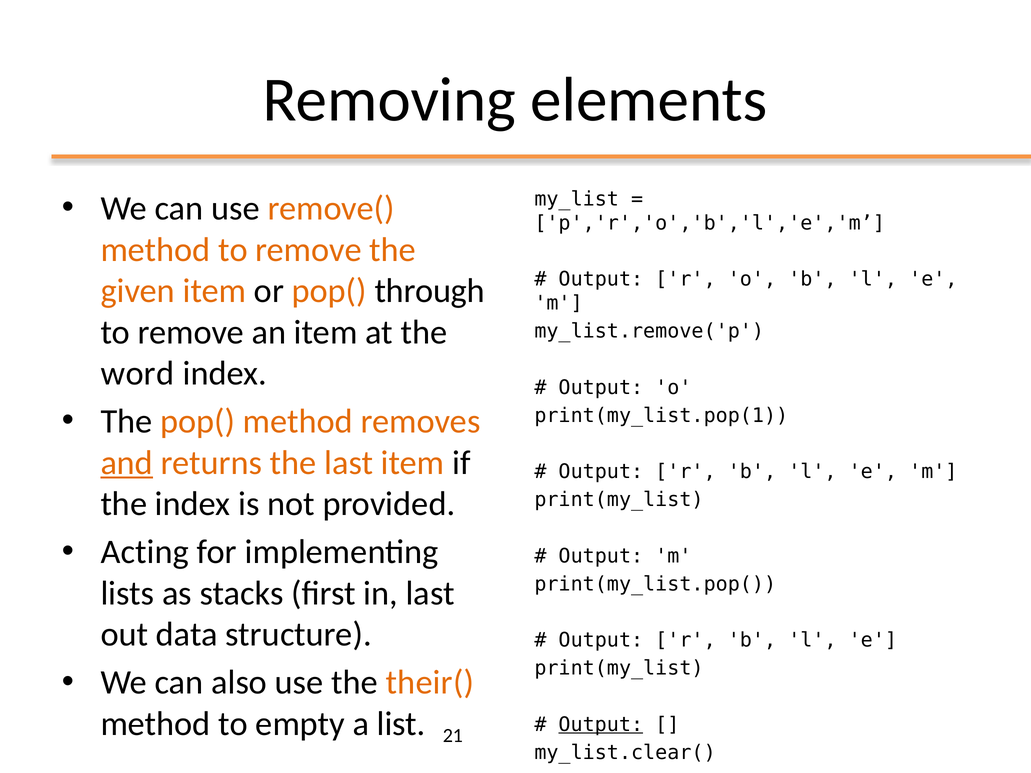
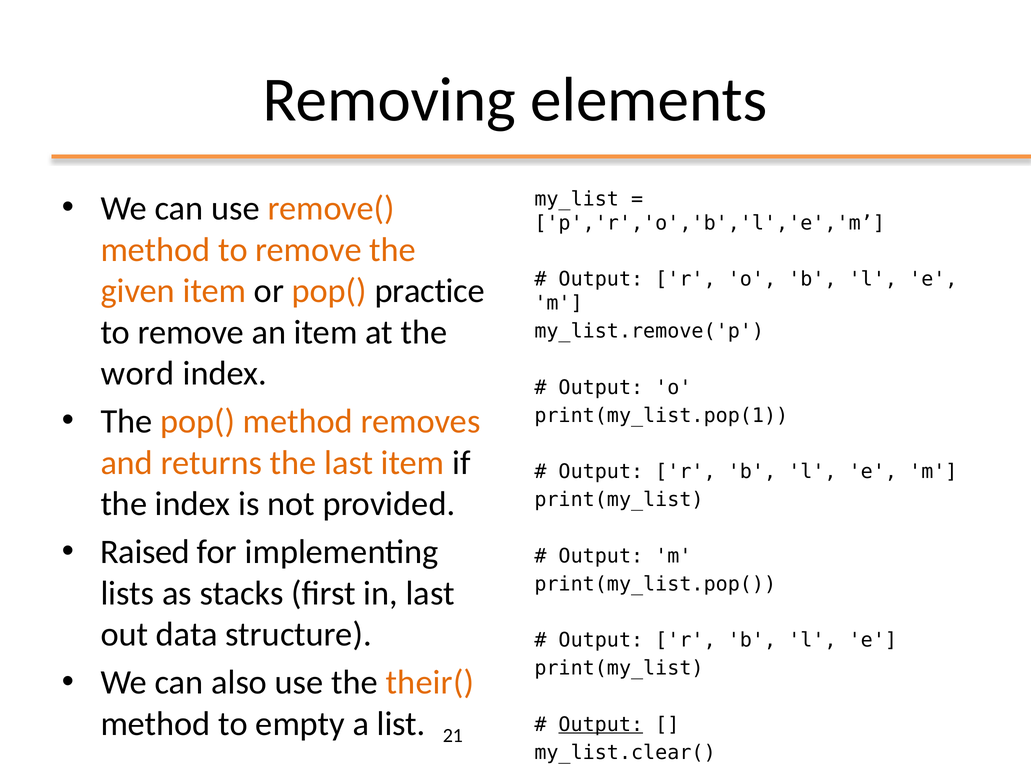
through: through -> practice (430, 291)
and underline: present -> none (127, 463)
Acting: Acting -> Raised (145, 552)
